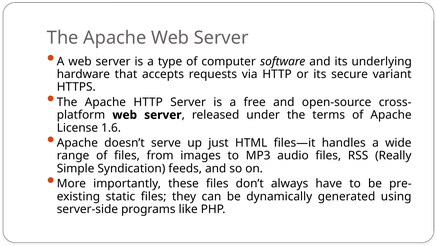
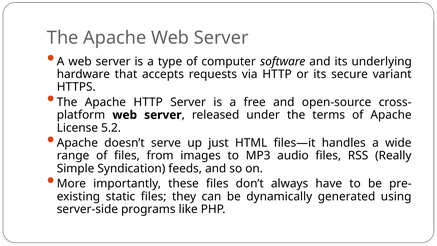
1.6: 1.6 -> 5.2 (111, 128)
